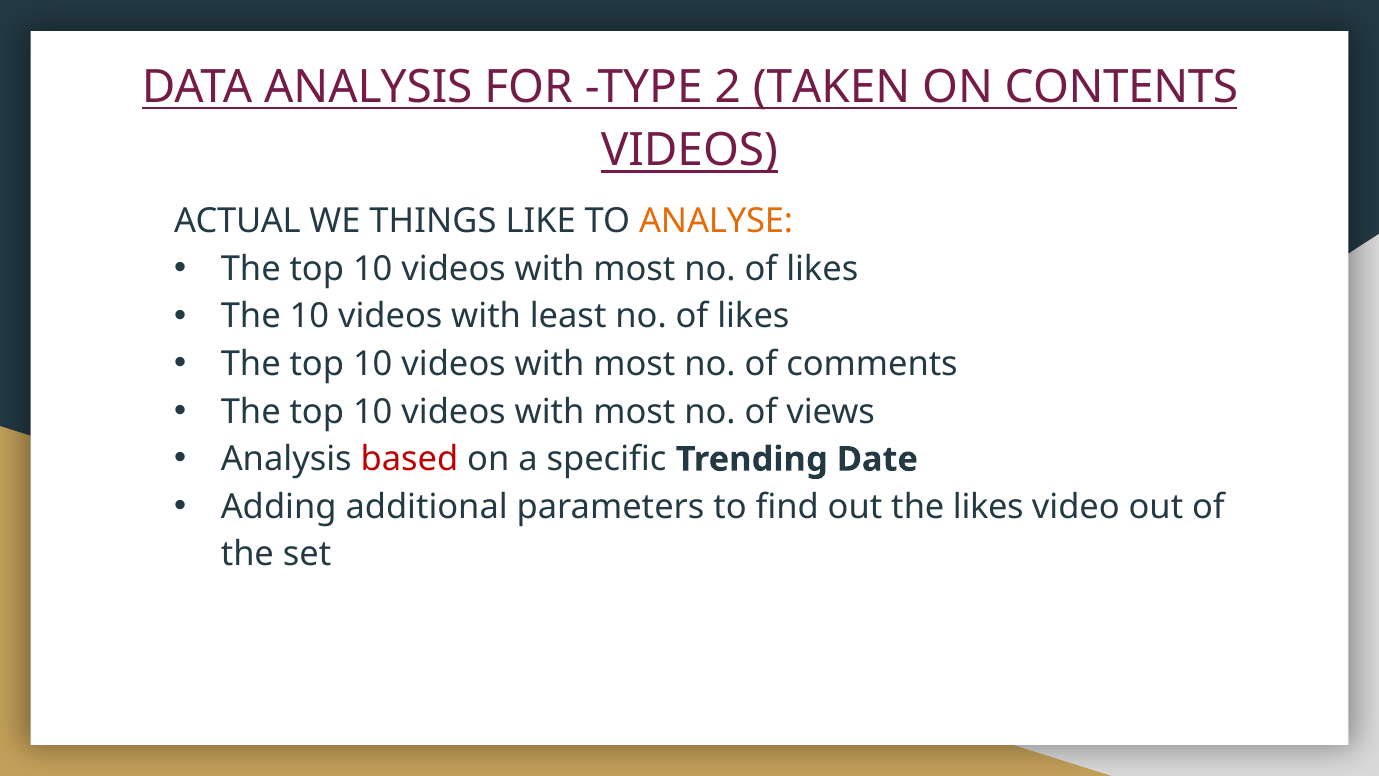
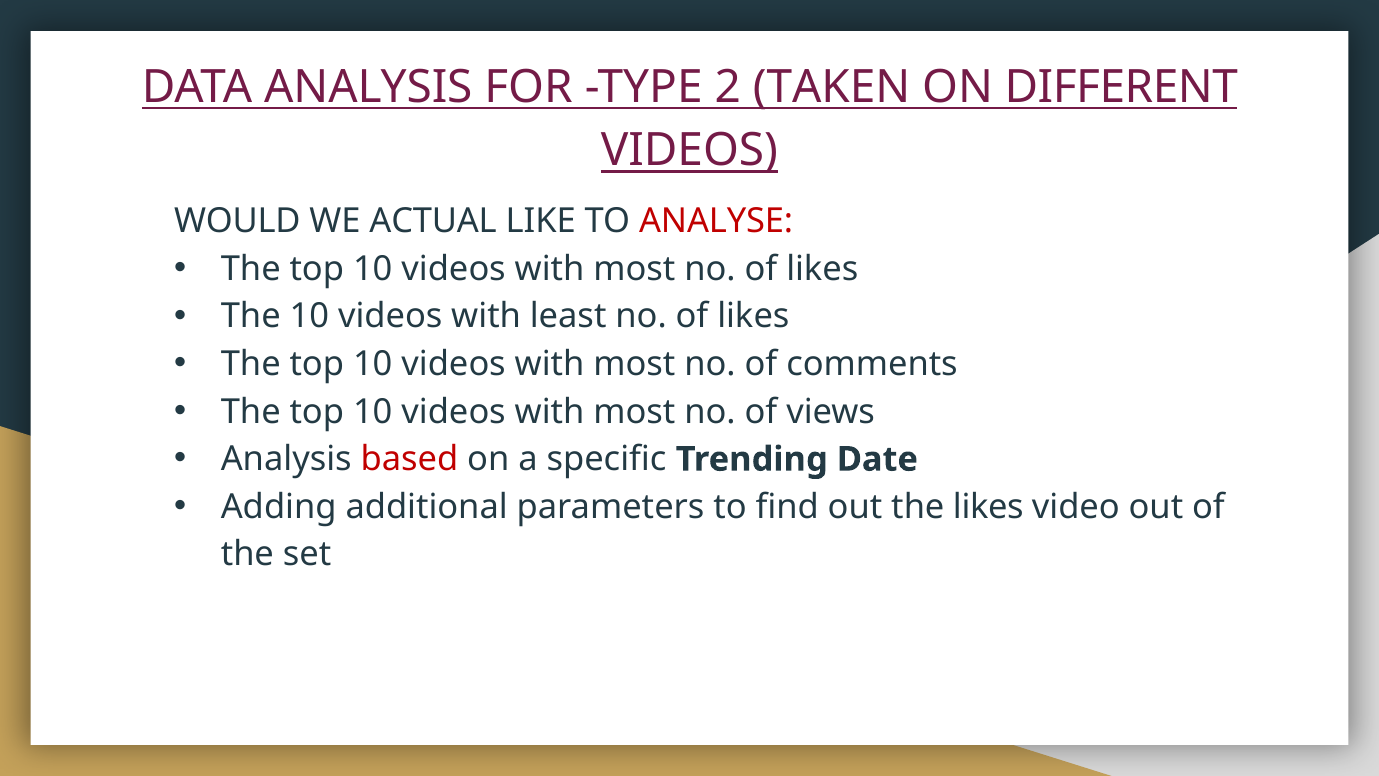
CONTENTS: CONTENTS -> DIFFERENT (1121, 87)
ACTUAL: ACTUAL -> WOULD (237, 221)
THINGS: THINGS -> ACTUAL (433, 221)
ANALYSE colour: orange -> red (716, 221)
